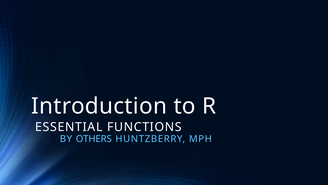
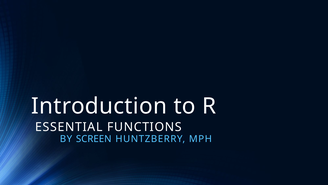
OTHERS: OTHERS -> SCREEN (94, 139)
